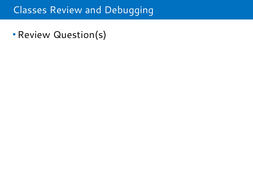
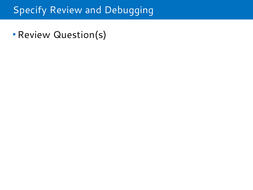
Classes: Classes -> Specify (30, 10)
